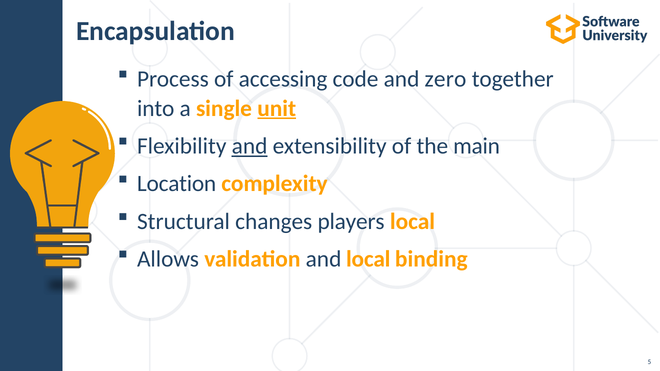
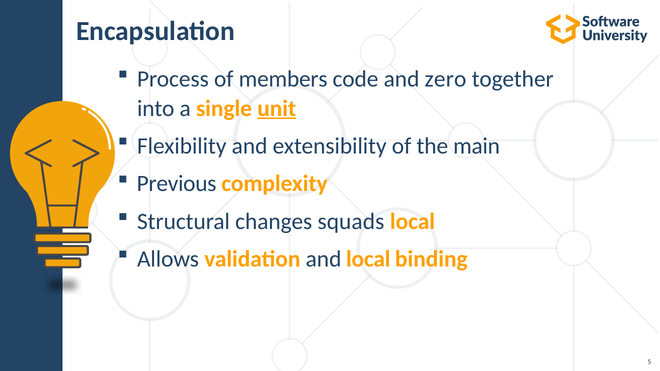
accessing: accessing -> members (283, 79)
and underline: present -> none (250, 146)
Location: Location -> Previous (177, 184)
players: players -> squads (351, 222)
